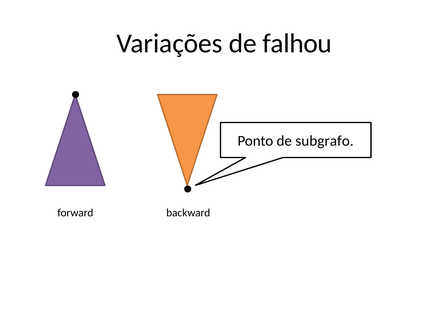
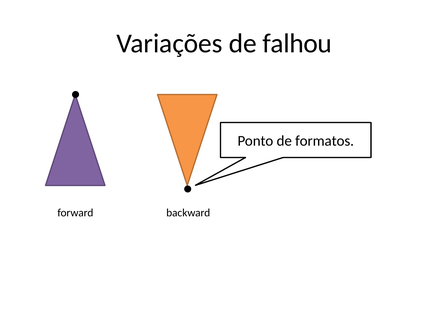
subgrafo: subgrafo -> formatos (325, 141)
